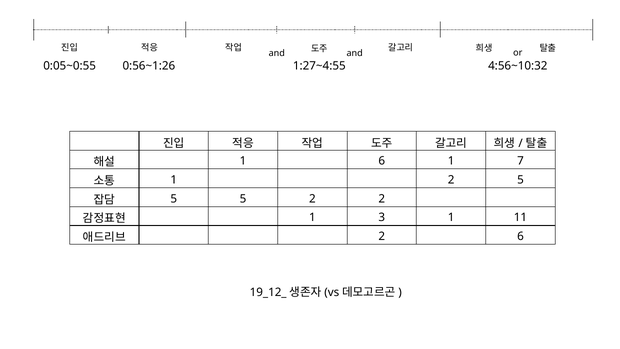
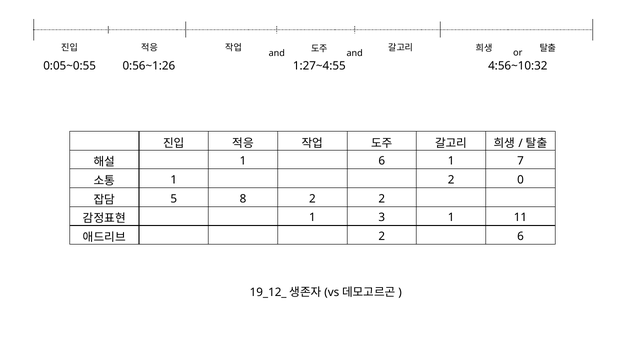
2 5: 5 -> 0 (520, 180)
5 5: 5 -> 8 (243, 199)
